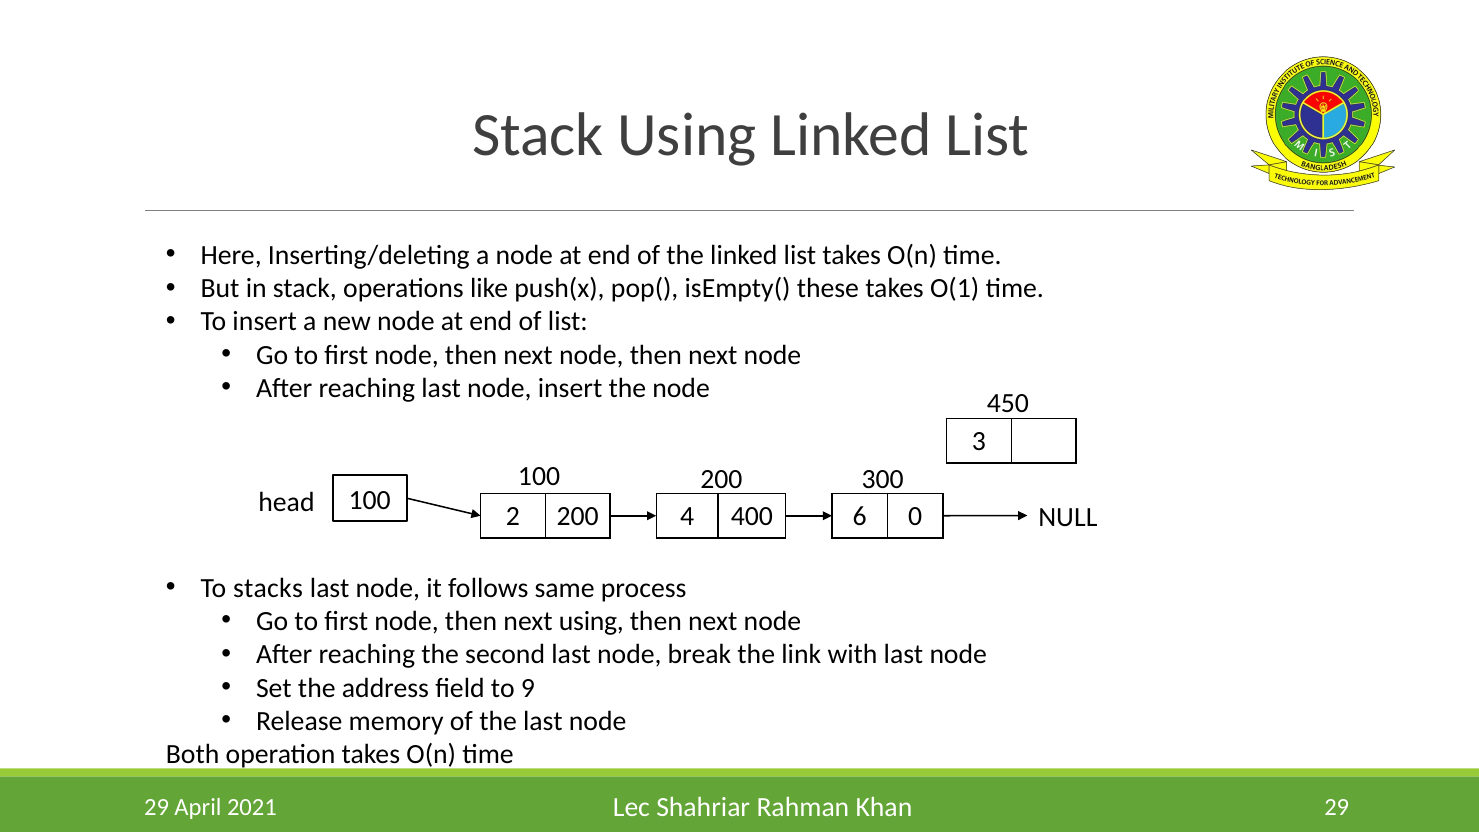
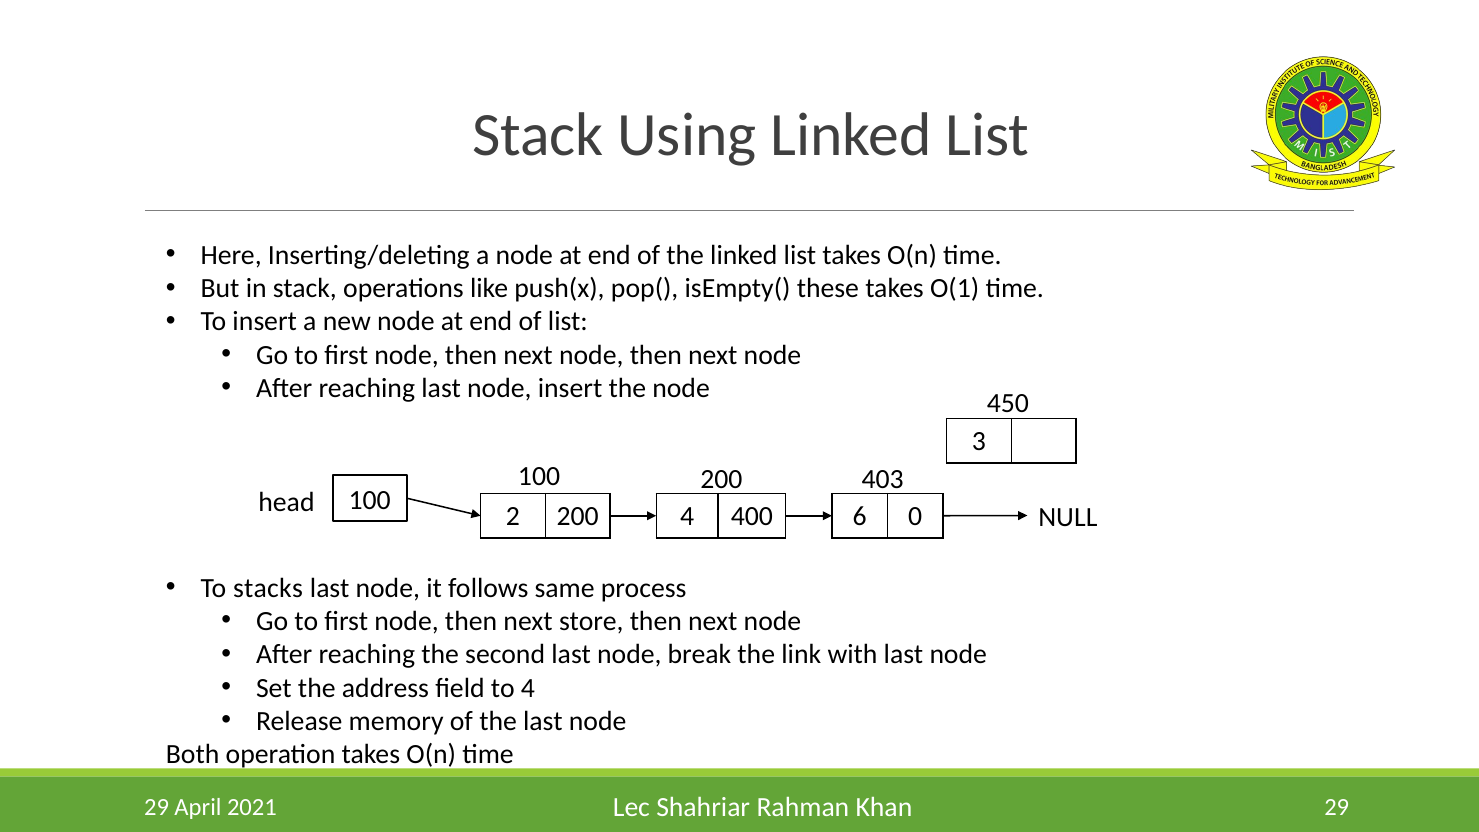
300: 300 -> 403 (883, 479)
next using: using -> store (591, 621)
to 9: 9 -> 4 (528, 688)
